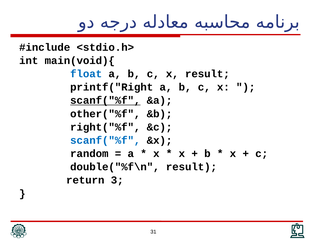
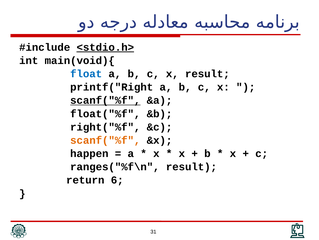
<stdio.h> underline: none -> present (105, 47)
other("%f: other("%f -> float("%f (105, 113)
scanf("%f colour: blue -> orange (105, 140)
random: random -> happen (89, 153)
double("%f\n: double("%f\n -> ranges("%f\n (115, 166)
3: 3 -> 6 (117, 180)
